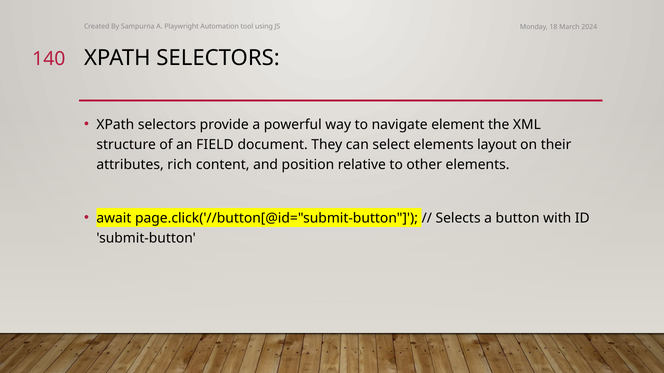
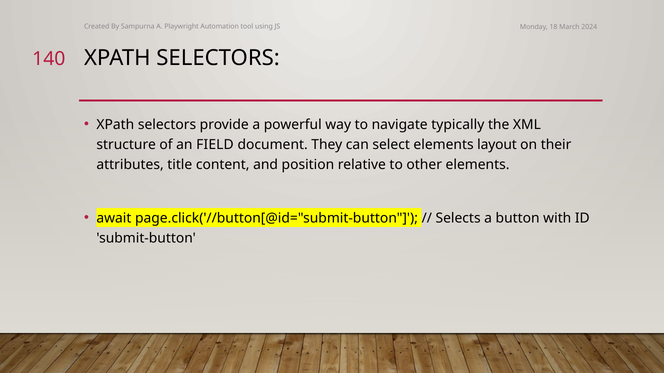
element: element -> typically (458, 125)
rich: rich -> title (180, 165)
